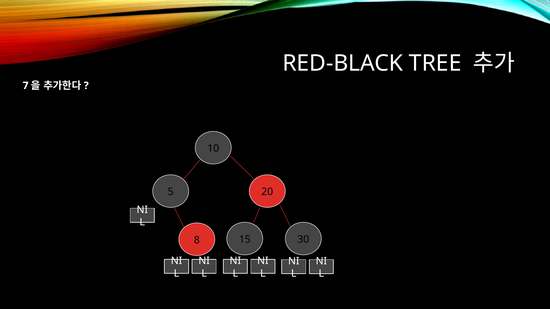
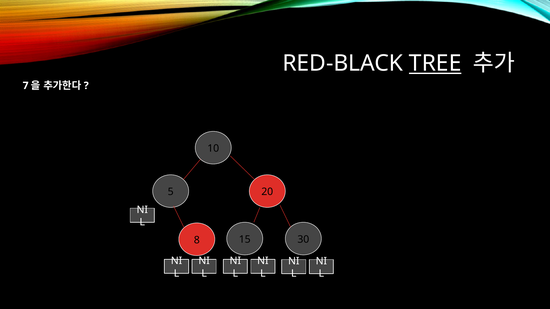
TREE underline: none -> present (435, 63)
